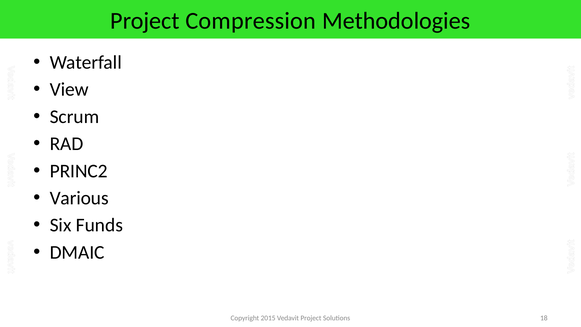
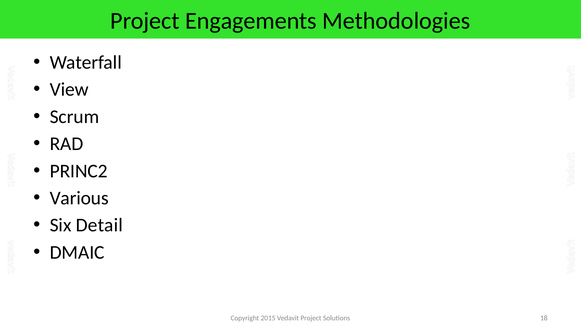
Compression: Compression -> Engagements (251, 21)
Funds: Funds -> Detail (99, 225)
